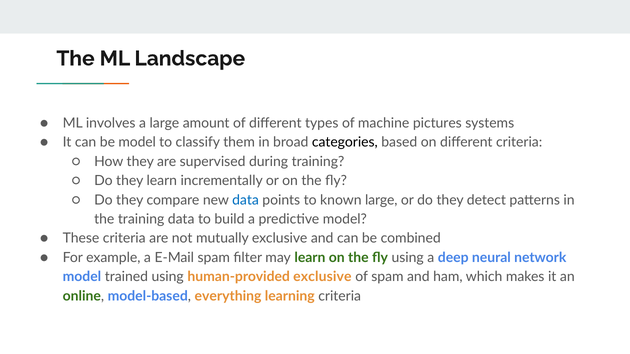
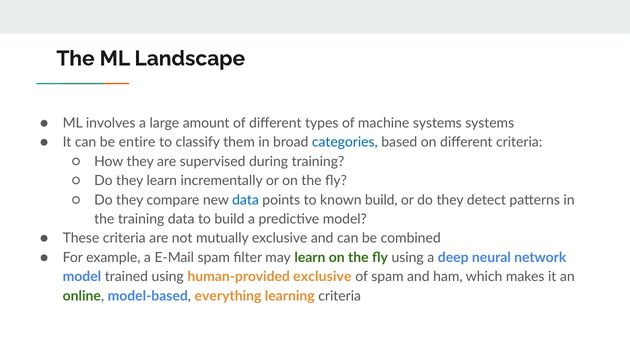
machine pictures: pictures -> systems (437, 123)
be model: model -> entire (137, 143)
categories colour: black -> blue (345, 143)
known large: large -> build (381, 200)
